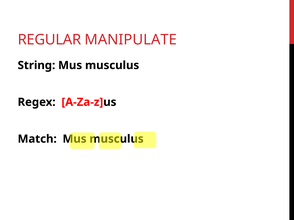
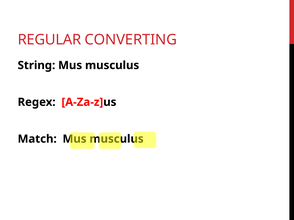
MANIPULATE: MANIPULATE -> CONVERTING (131, 40)
